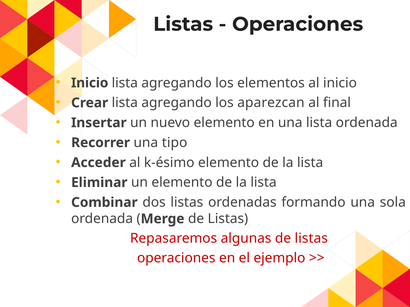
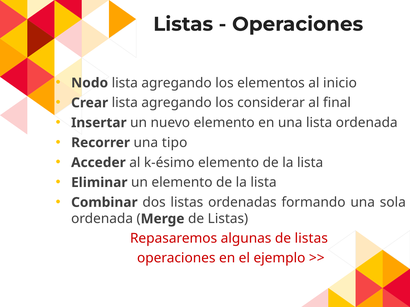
Inicio: Inicio -> Nodo (90, 83)
aparezcan: aparezcan -> considerar (271, 103)
